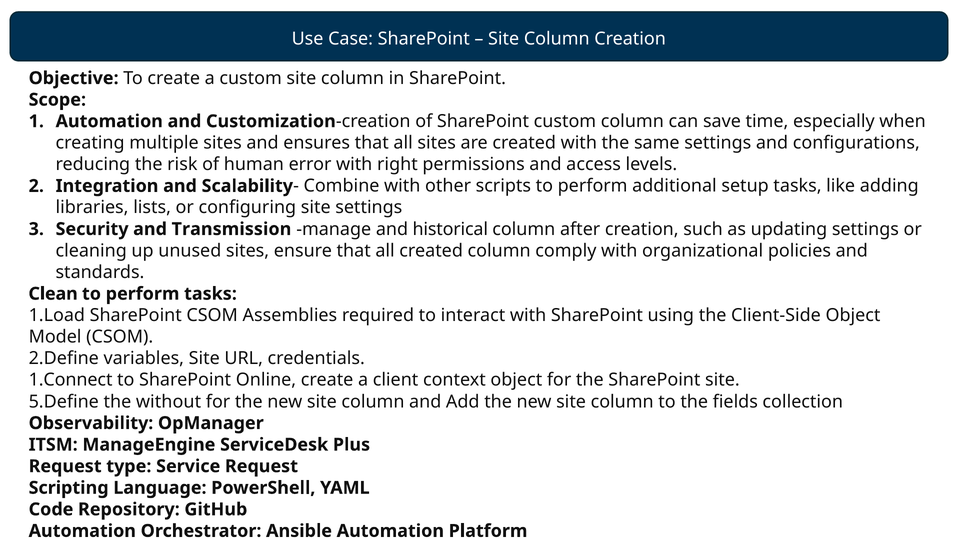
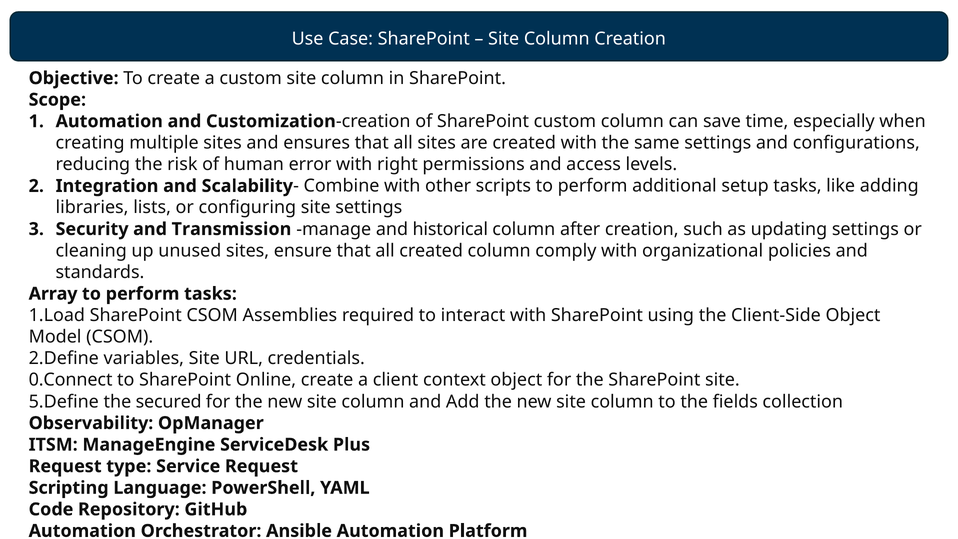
Clean: Clean -> Array (53, 294)
1.Connect: 1.Connect -> 0.Connect (71, 380)
without: without -> secured (169, 401)
